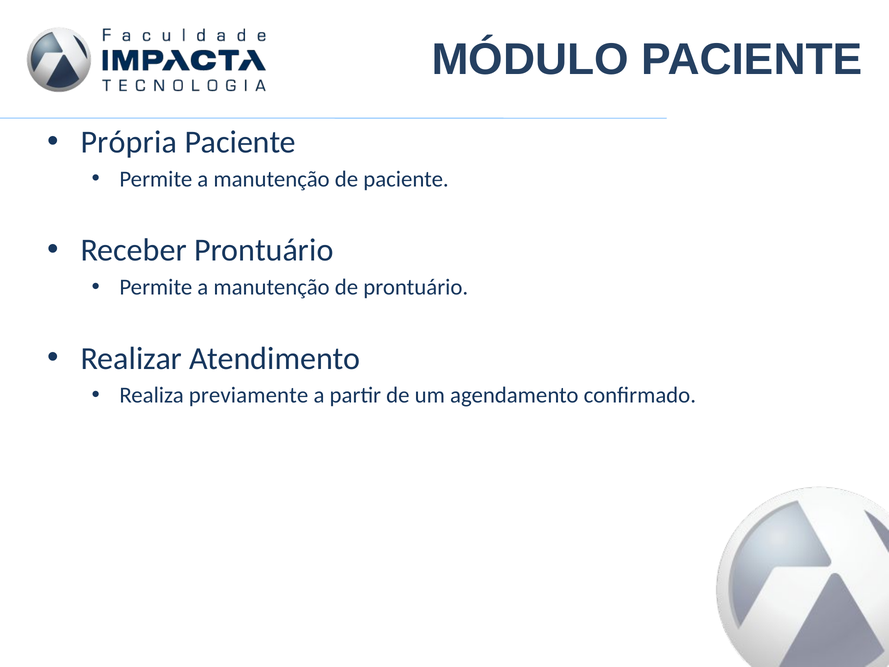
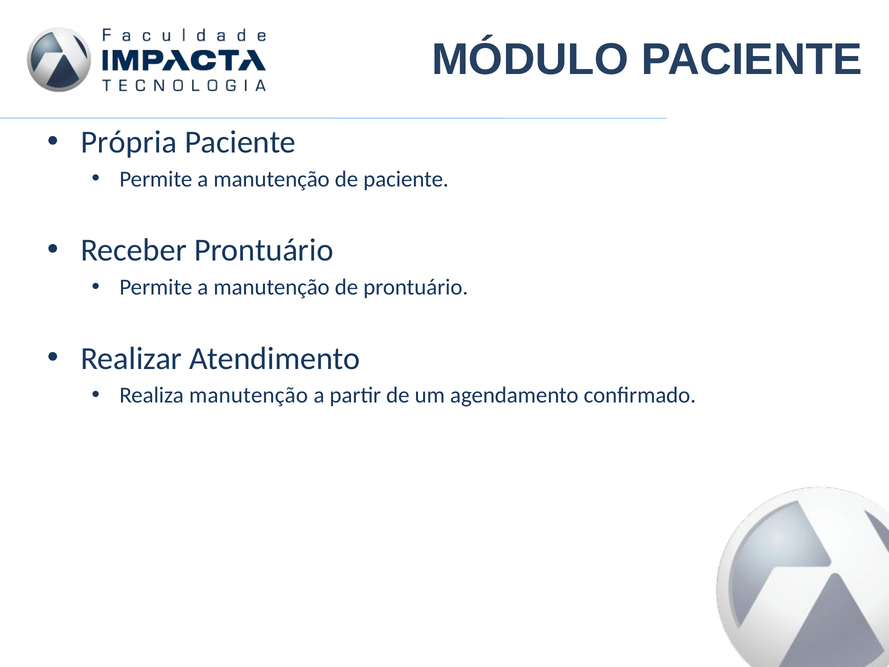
Realiza previamente: previamente -> manutenção (249, 395)
